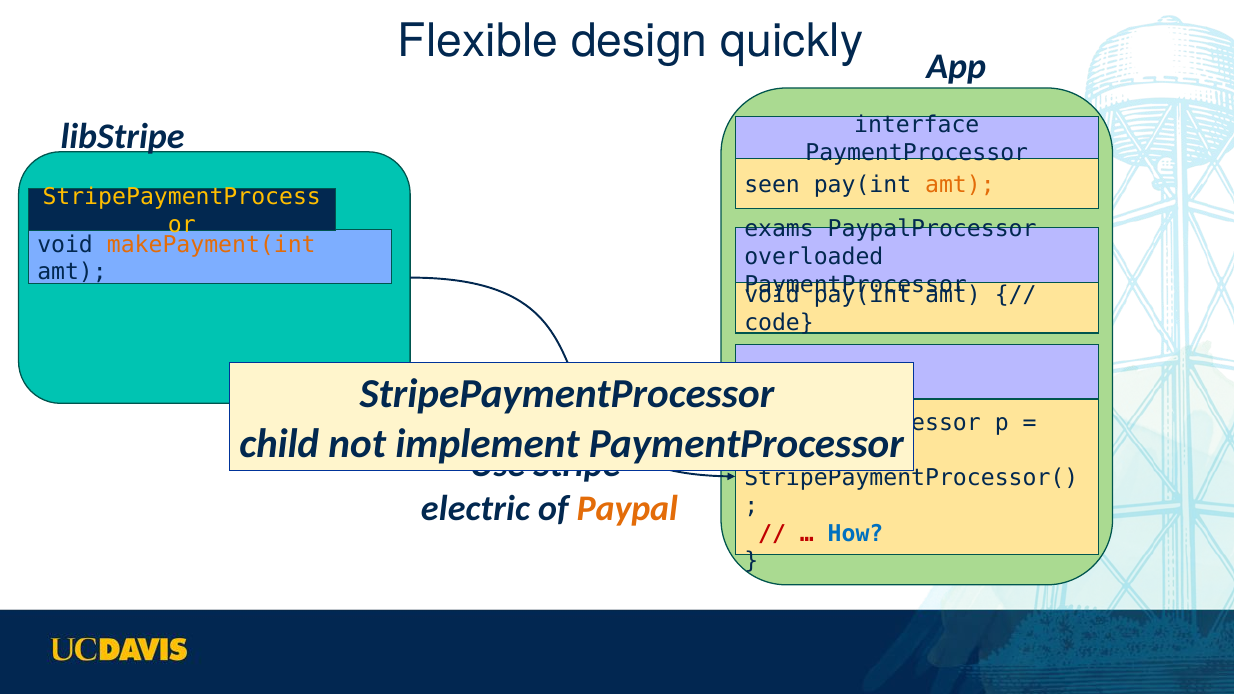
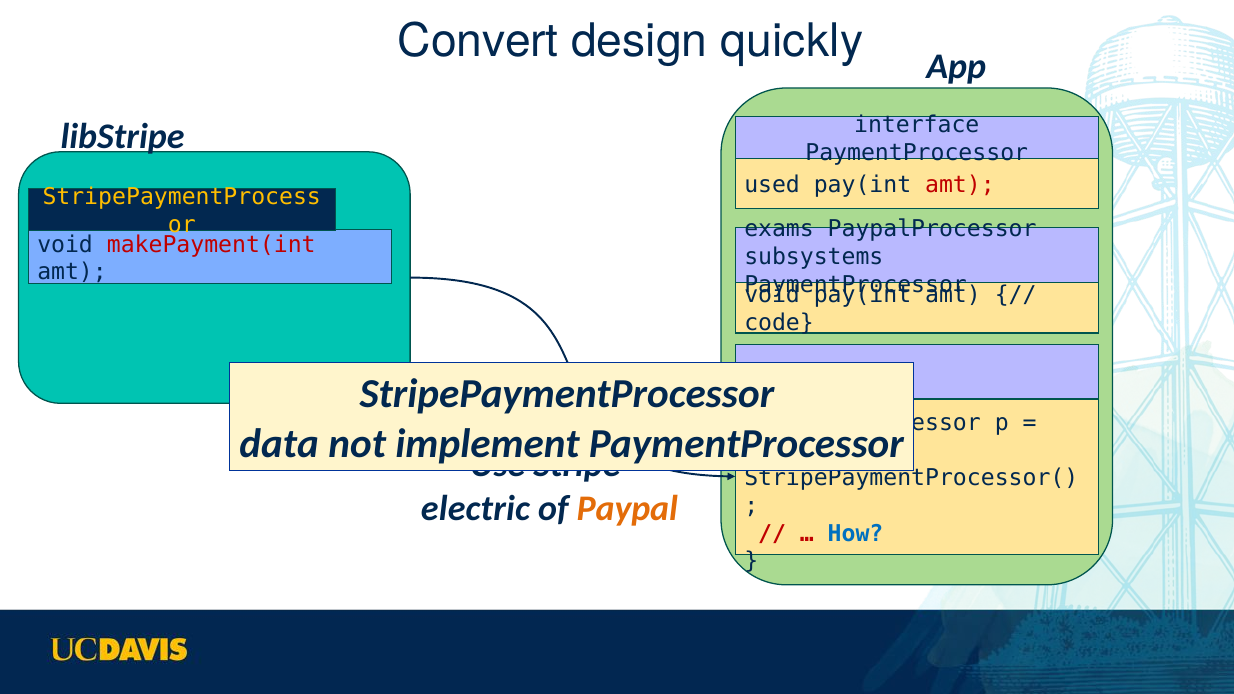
Flexible: Flexible -> Convert (478, 41)
seen: seen -> used (772, 185)
amt colour: orange -> red (960, 185)
makePayment(int colour: orange -> red (211, 244)
overloaded: overloaded -> subsystems (814, 257)
child: child -> data (279, 444)
